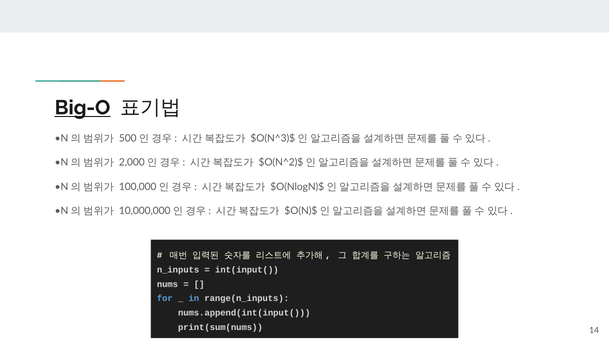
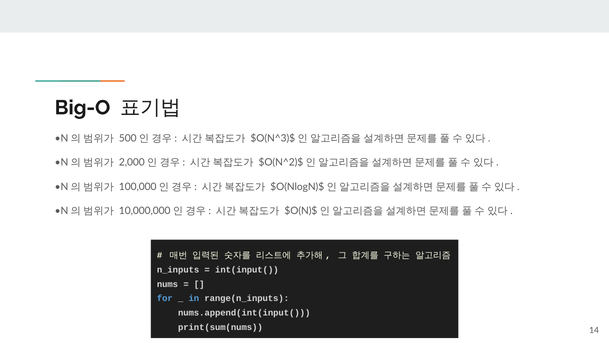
Big-O underline: present -> none (82, 108)
